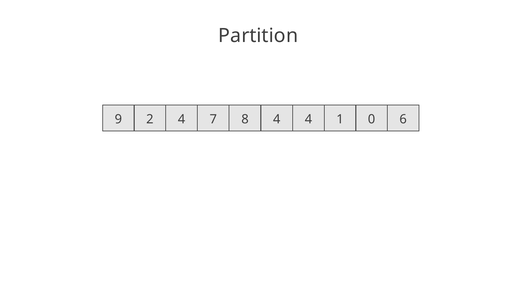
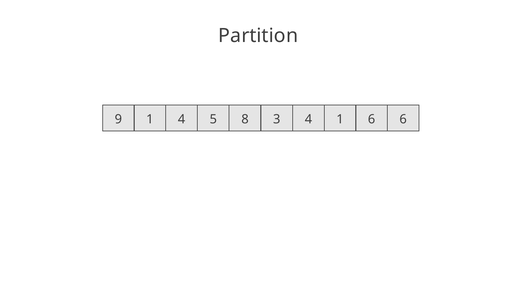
9 2: 2 -> 1 (150, 119)
7: 7 -> 5 (213, 119)
8 4: 4 -> 3 (277, 119)
1 0: 0 -> 6 (372, 119)
